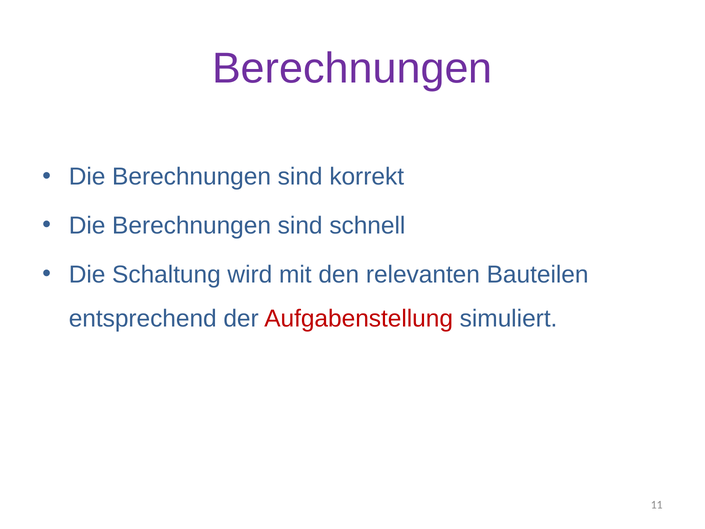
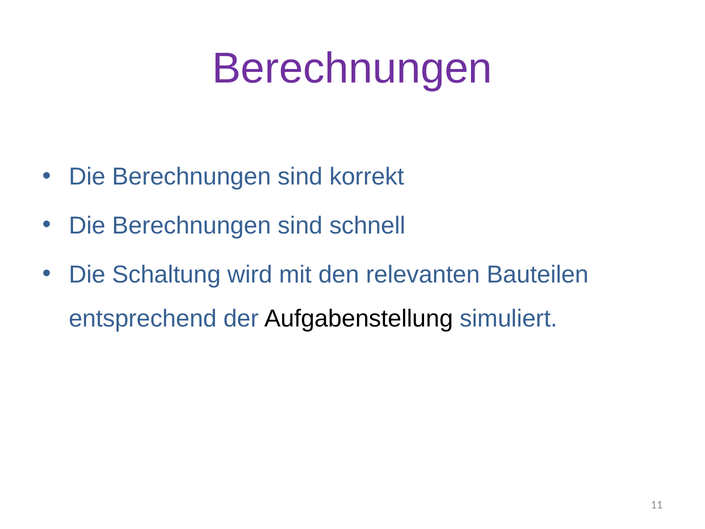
Aufgabenstellung colour: red -> black (359, 319)
